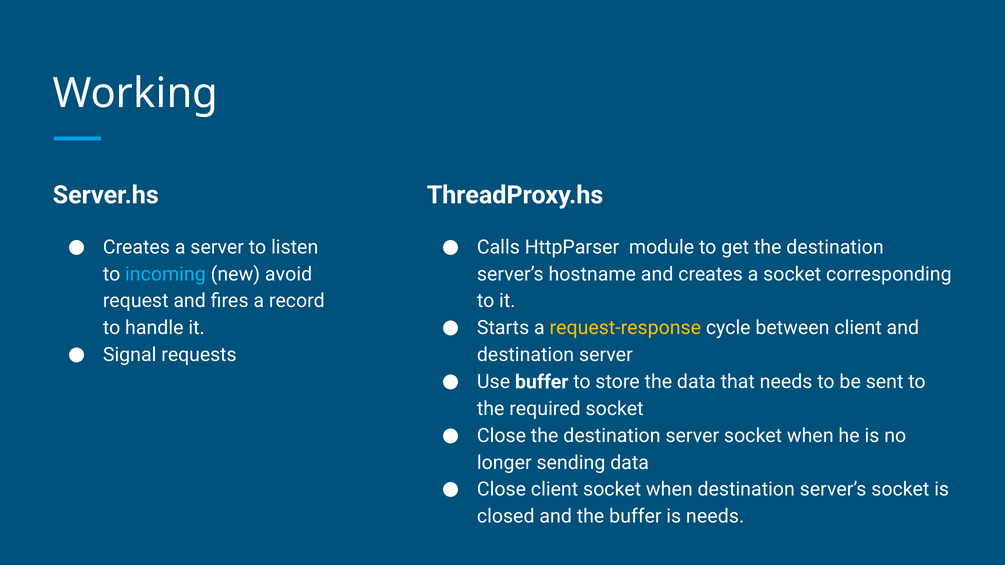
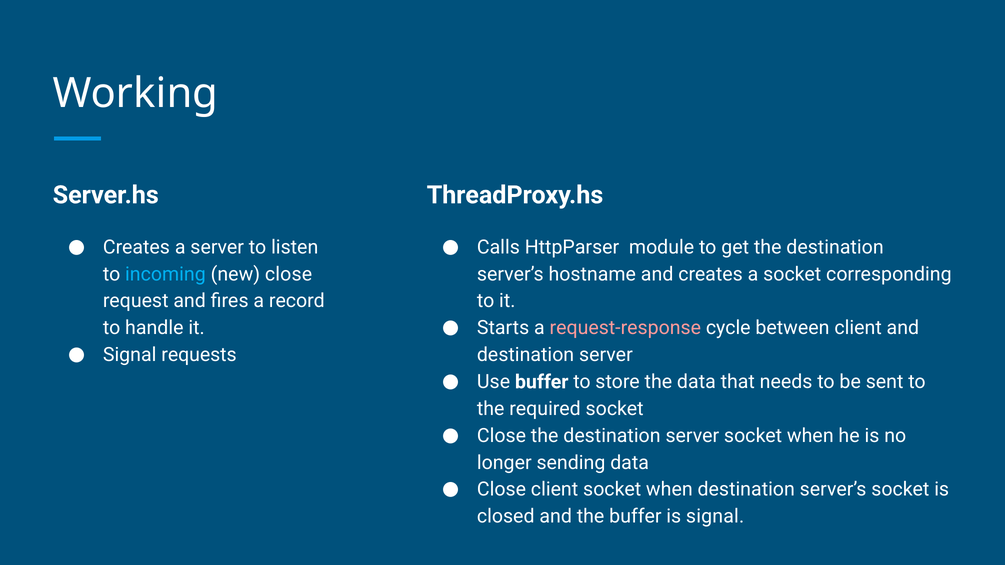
new avoid: avoid -> close (289, 274)
request-response colour: yellow -> pink (625, 328)
is needs: needs -> signal (715, 517)
